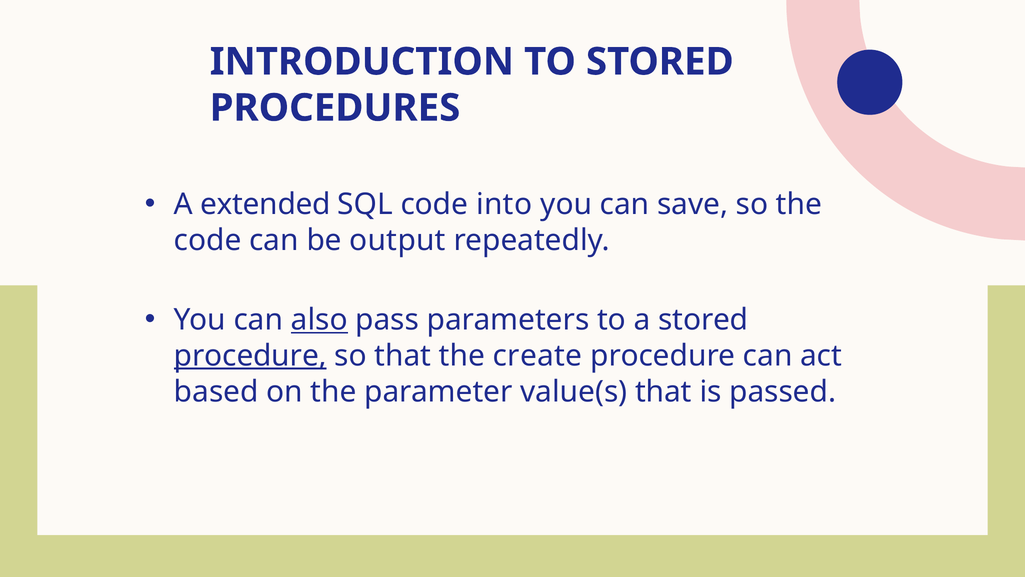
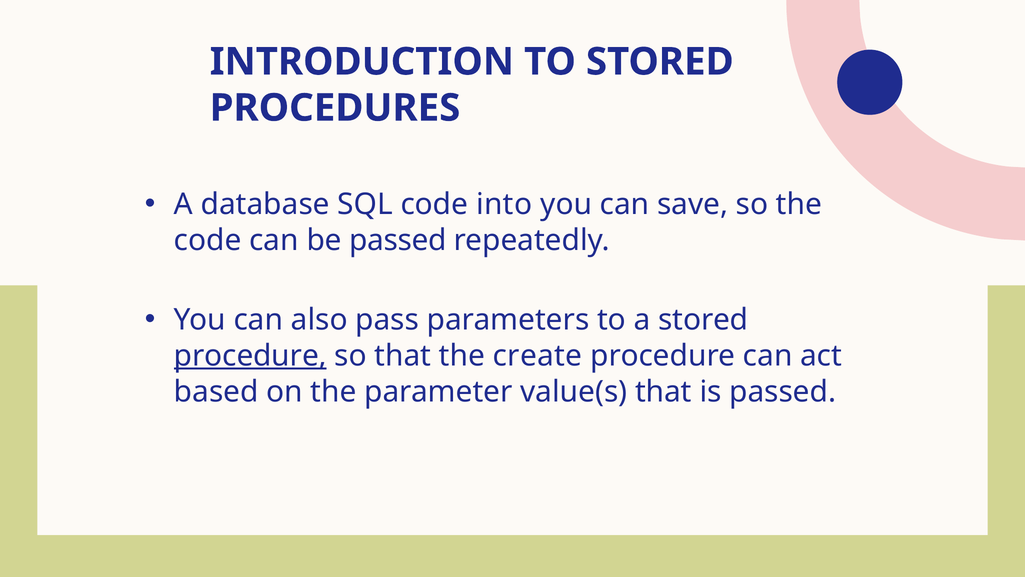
extended: extended -> database (265, 204)
be output: output -> passed (398, 240)
also underline: present -> none (319, 320)
